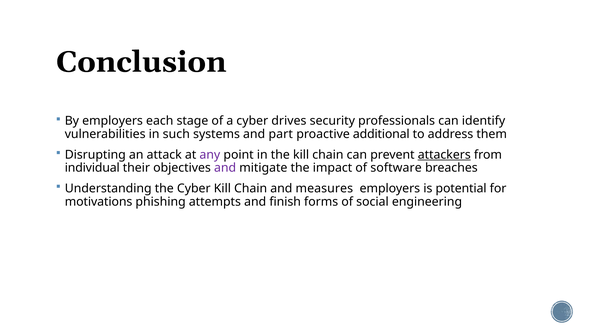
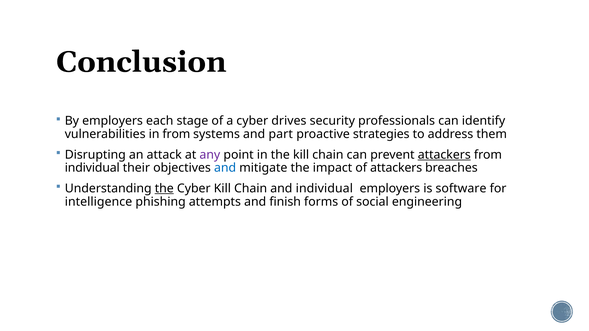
in such: such -> from (176, 134)
additional: additional -> strategies (381, 134)
and colour: purple -> blue (225, 168)
of software: software -> attackers (396, 168)
the underline: none -> present (164, 189)
and measures: measures -> individual (324, 189)
potential: potential -> software (461, 189)
motivations: motivations -> intelligence (98, 202)
